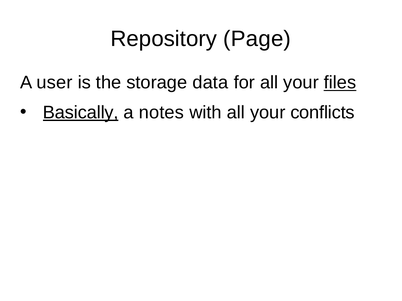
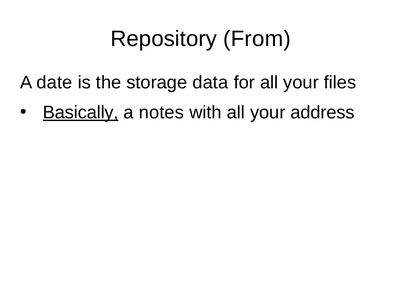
Page: Page -> From (257, 39)
user: user -> date (54, 83)
files underline: present -> none (340, 83)
conflicts: conflicts -> address (323, 113)
